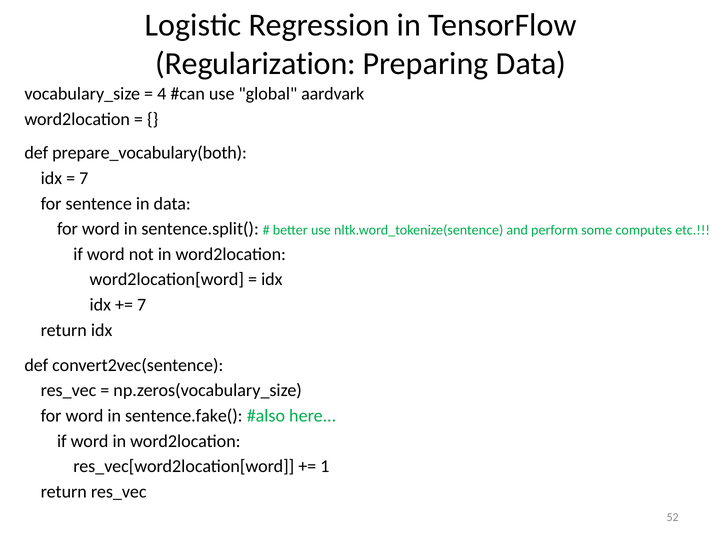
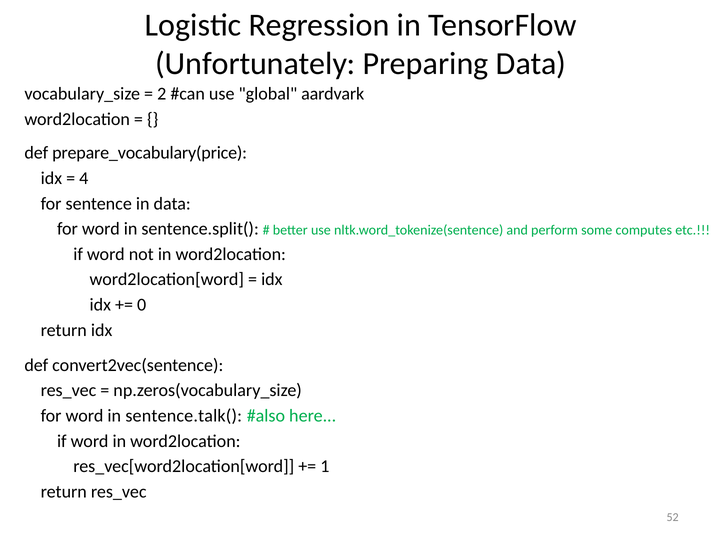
Regularization: Regularization -> Unfortunately (255, 64)
4: 4 -> 2 (162, 94)
prepare_vocabulary(both: prepare_vocabulary(both -> prepare_vocabulary(price (150, 153)
7: 7 -> 4 (84, 178)
7: 7 -> 0 (142, 305)
sentence.fake(: sentence.fake( -> sentence.talk( (184, 415)
